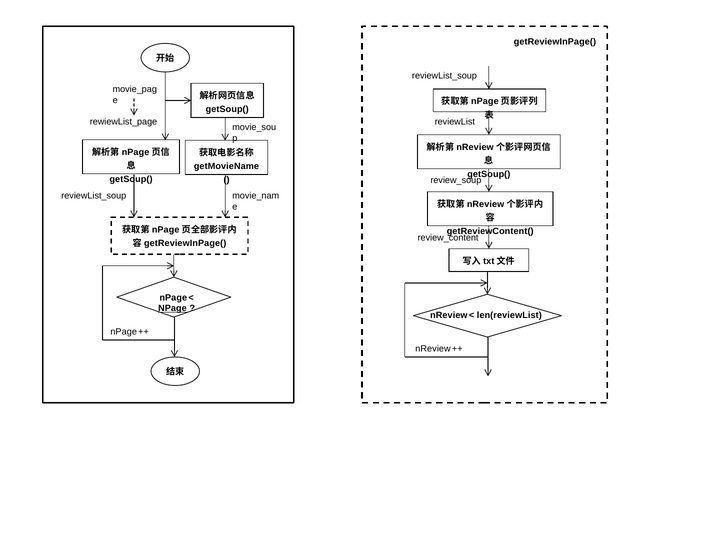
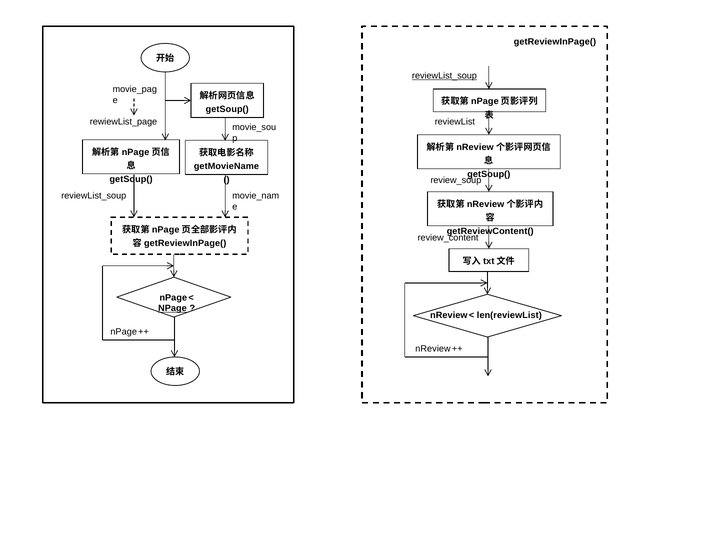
reviewList_soup underline: none -> present (444, 76)
